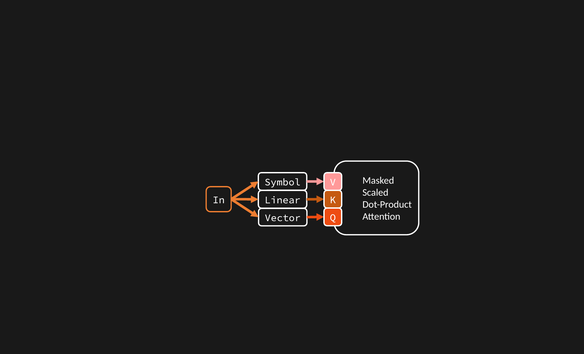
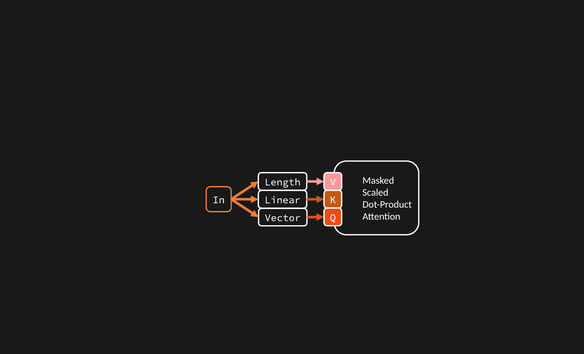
Symbol: Symbol -> Length (283, 182)
